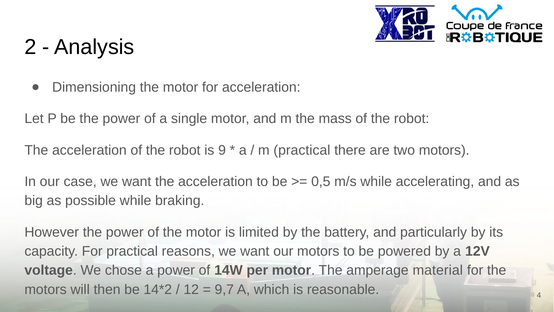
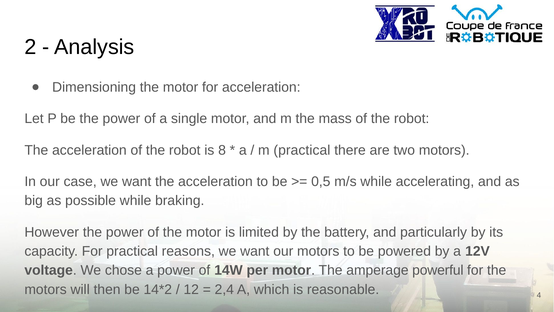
9: 9 -> 8 (222, 150)
material: material -> powerful (438, 270)
9,7: 9,7 -> 2,4 (224, 289)
